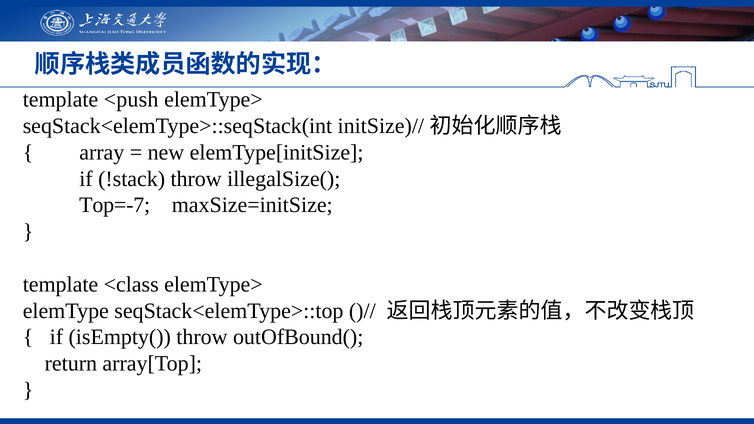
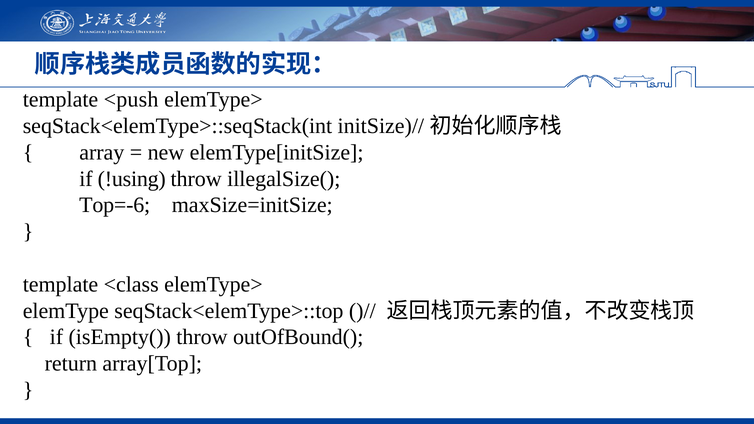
!stack: !stack -> !using (132, 179)
Top=-7: Top=-7 -> Top=-6 (115, 205)
